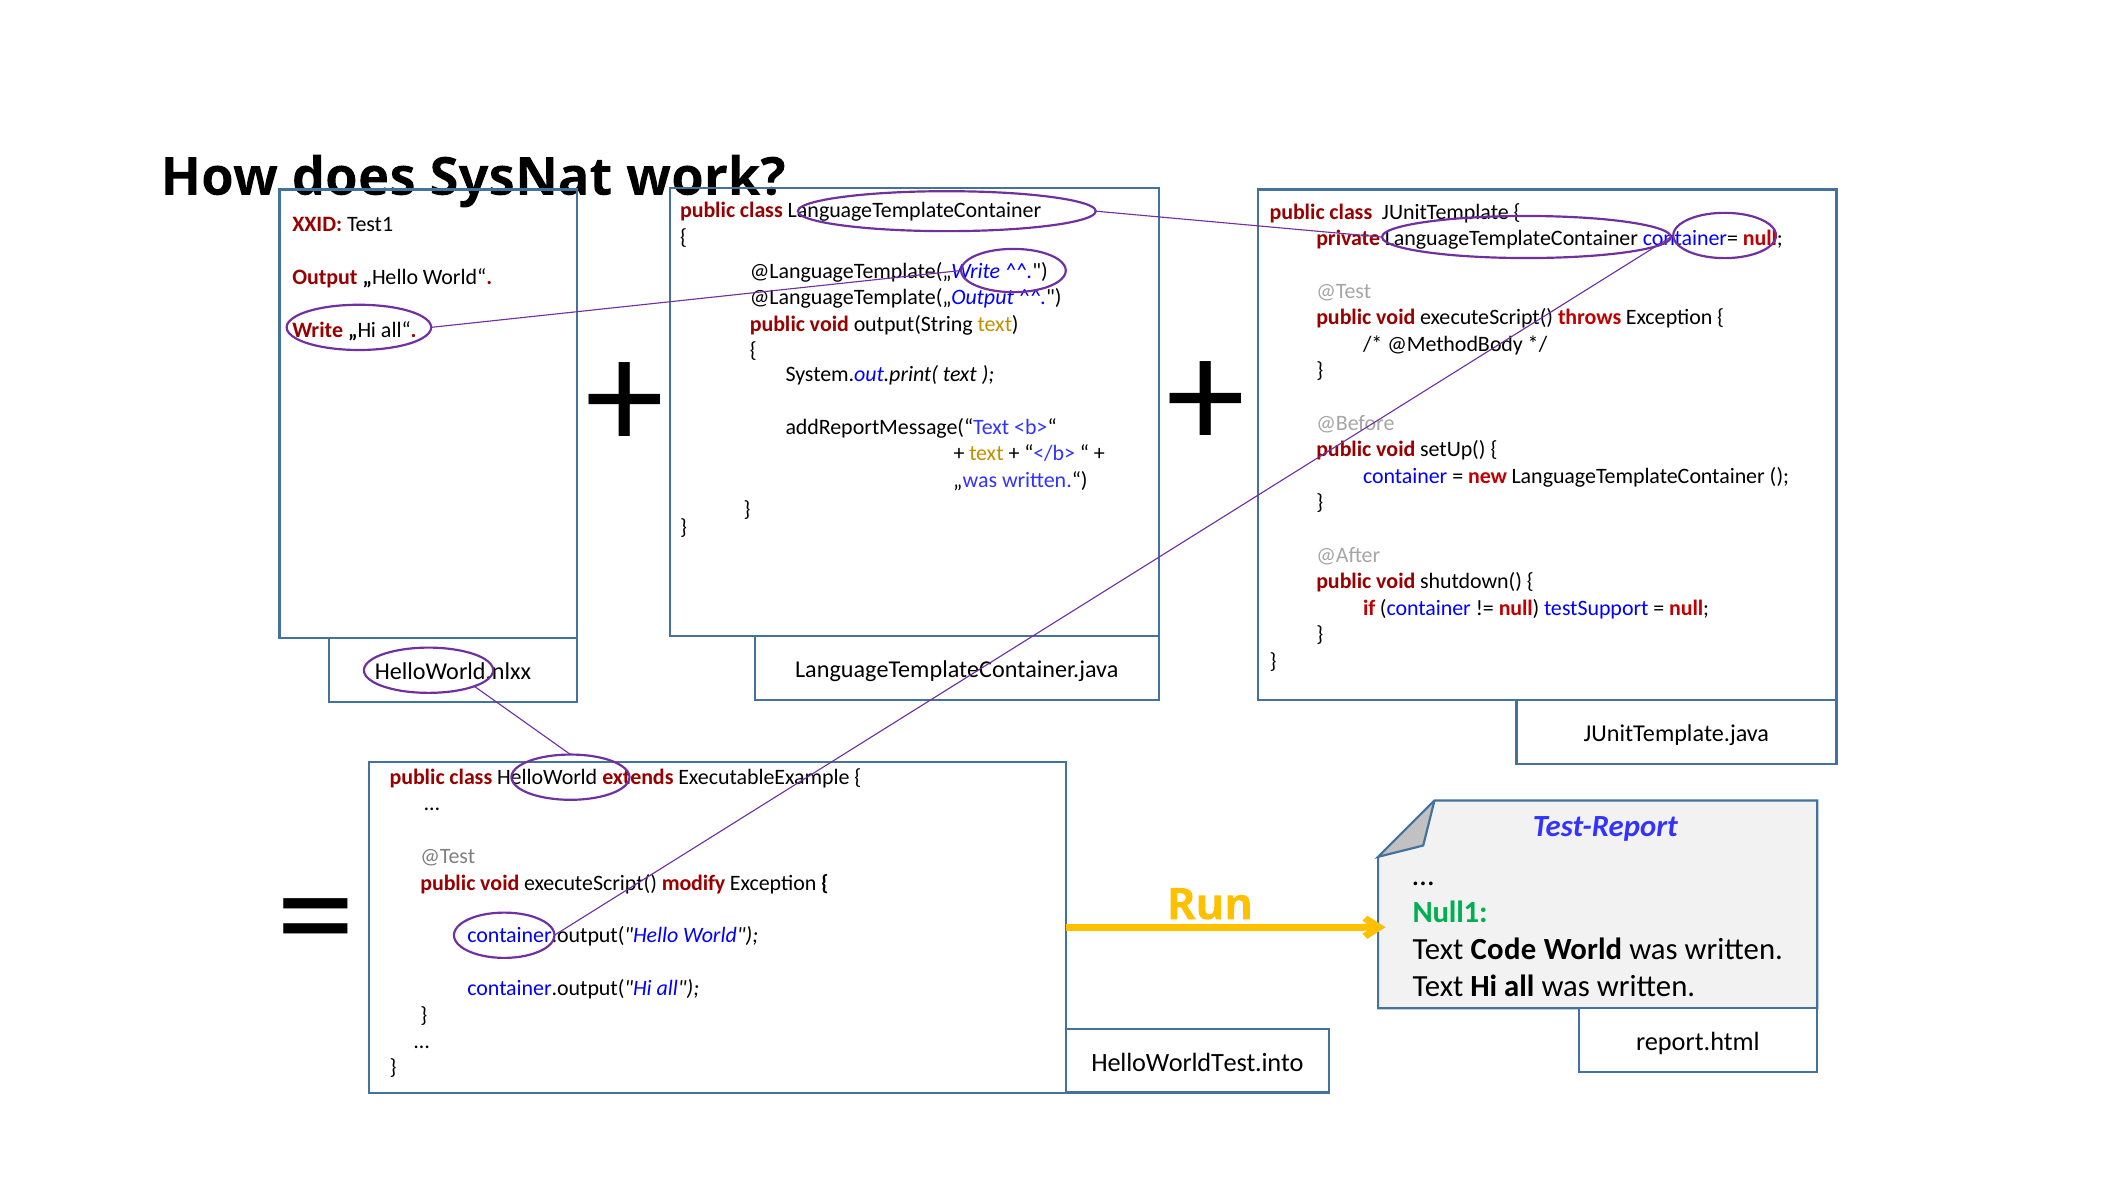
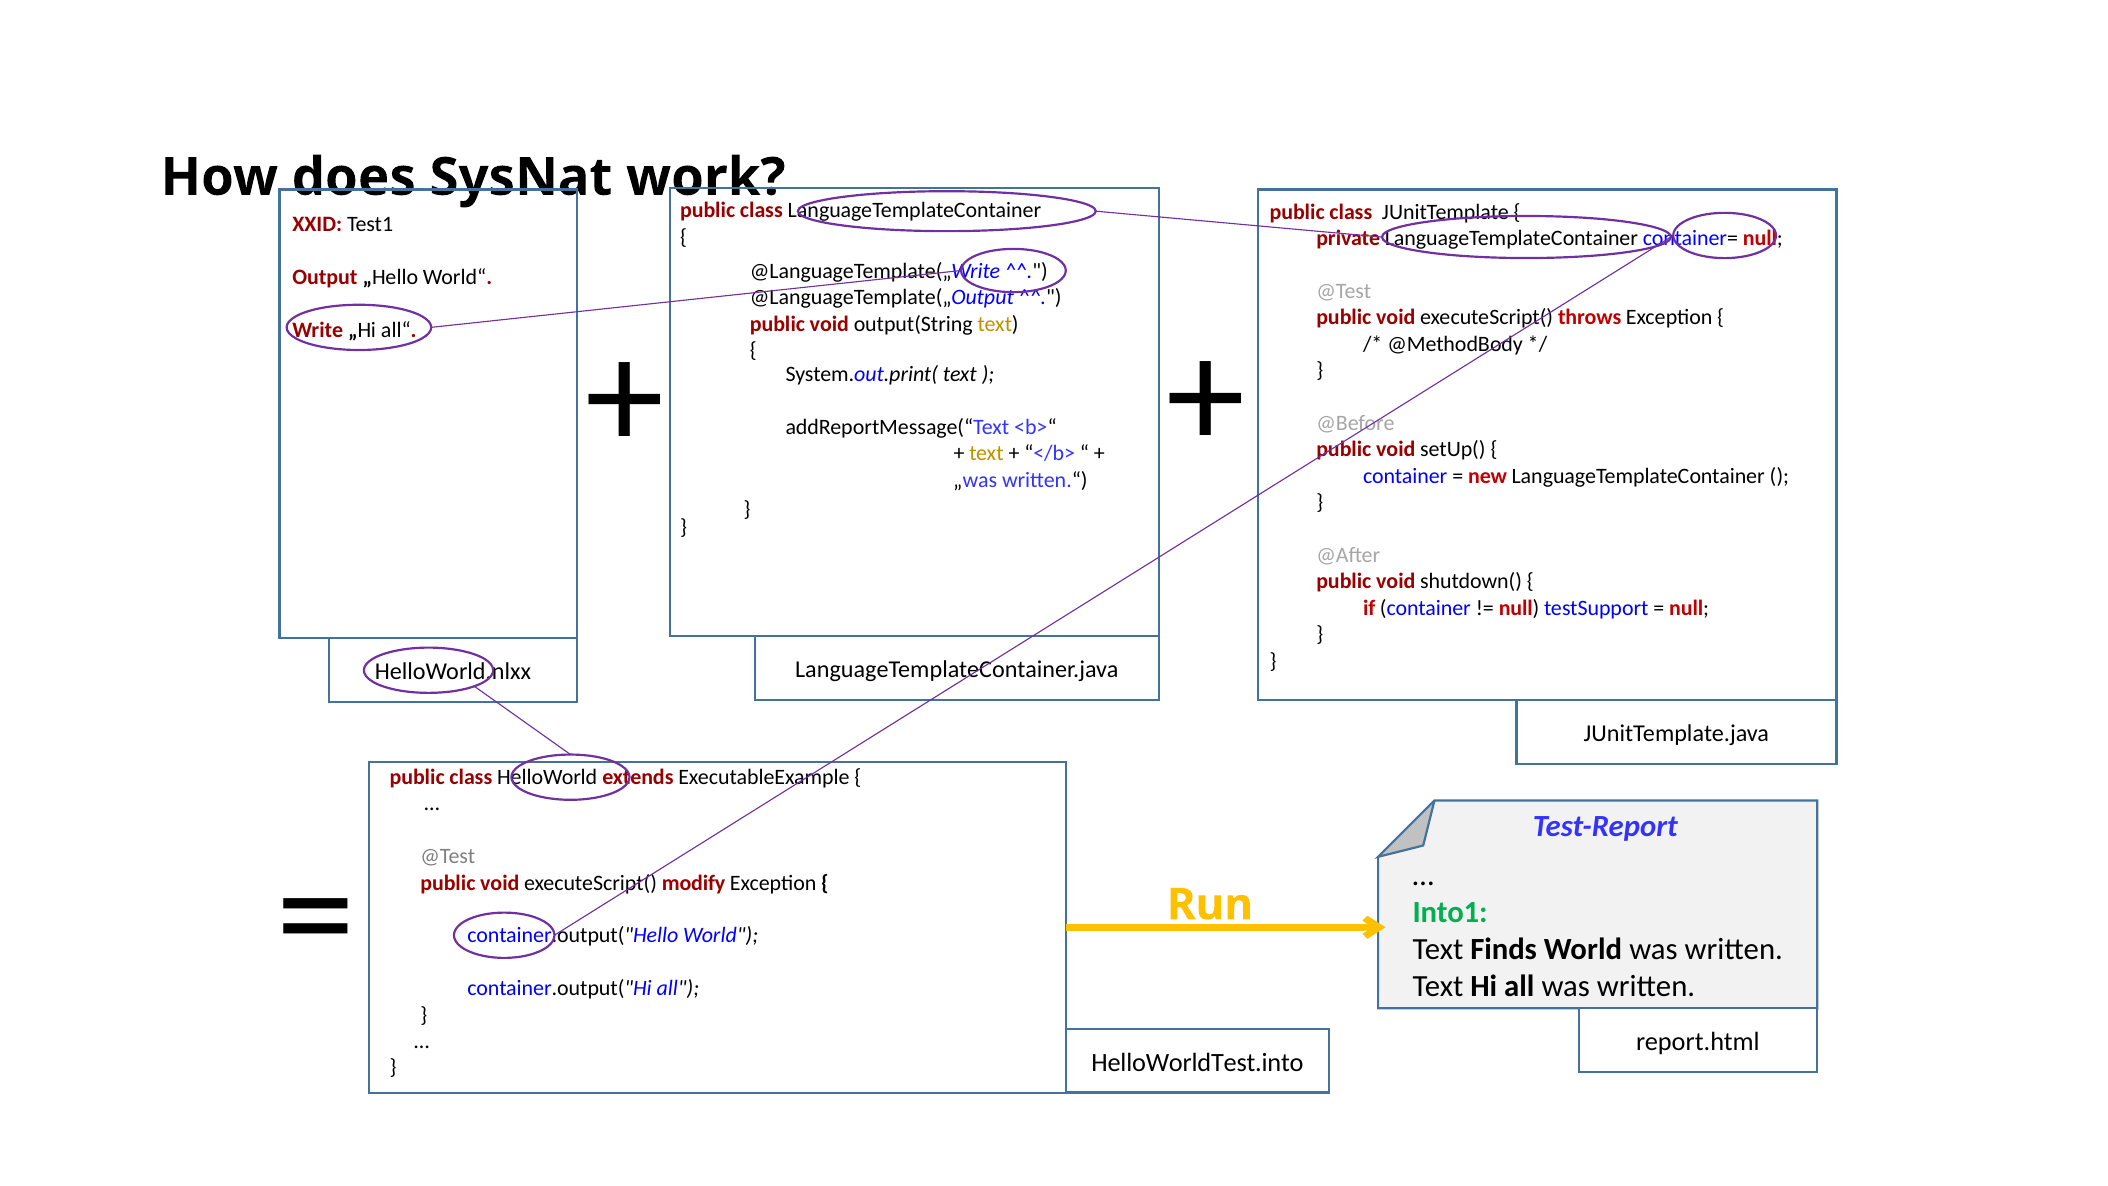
Null1: Null1 -> Into1 (1450, 912)
Code: Code -> Finds (1504, 949)
